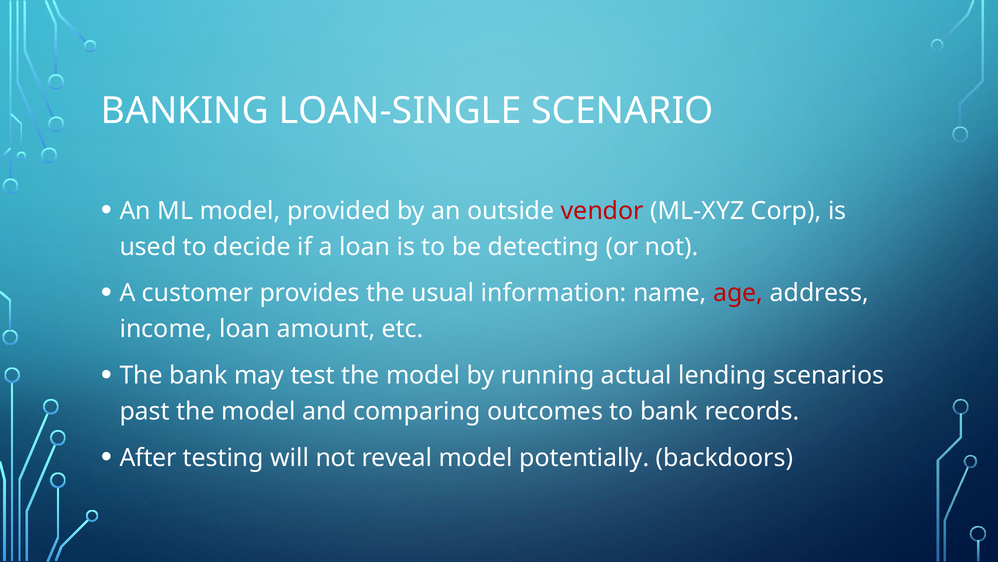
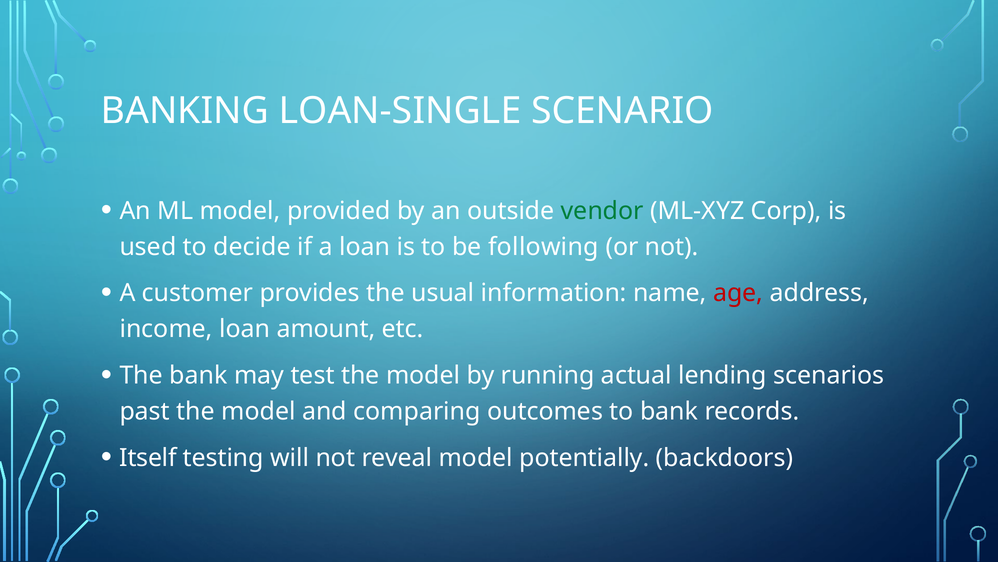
vendor colour: red -> green (602, 211)
detecting: detecting -> following (543, 247)
After: After -> Itself (148, 457)
